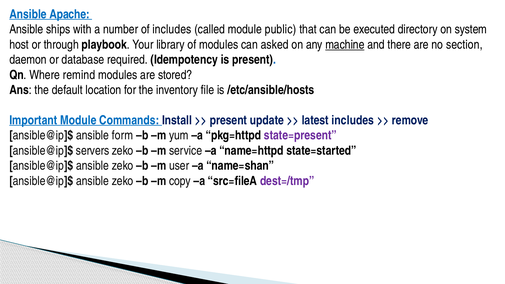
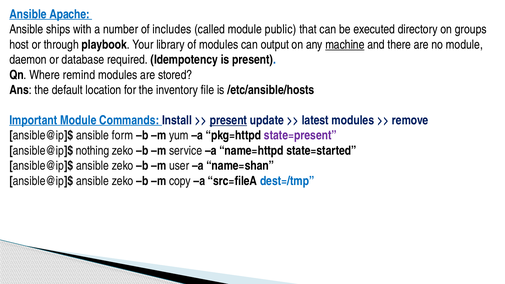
system: system -> groups (471, 29)
asked: asked -> output (275, 45)
no section: section -> module (464, 45)
present underline: none -> present (228, 120)
latest includes: includes -> modules (353, 120)
servers: servers -> nothing (93, 151)
dest=/tmp colour: purple -> blue (287, 181)
